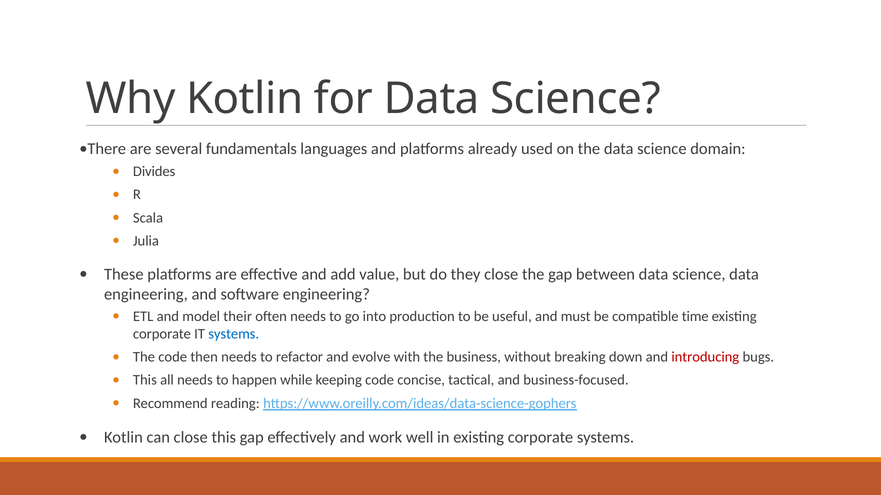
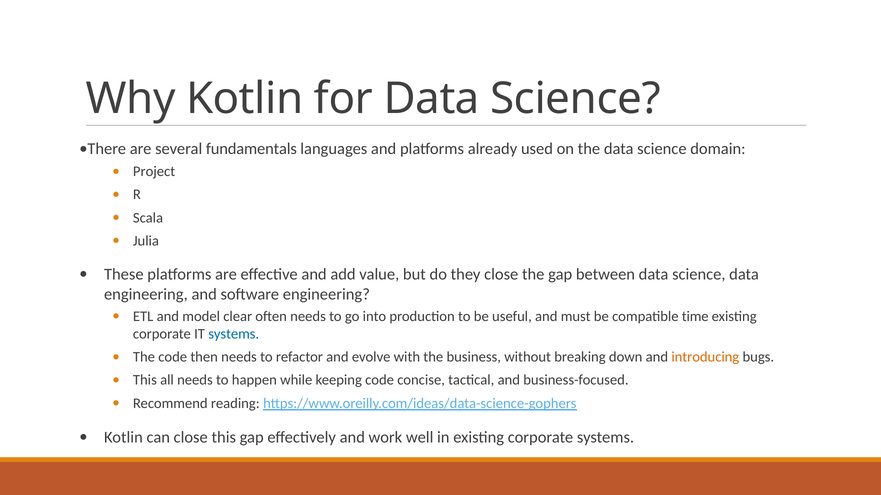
Divides: Divides -> Project (154, 172)
their: their -> clear (238, 317)
introducing colour: red -> orange (705, 357)
